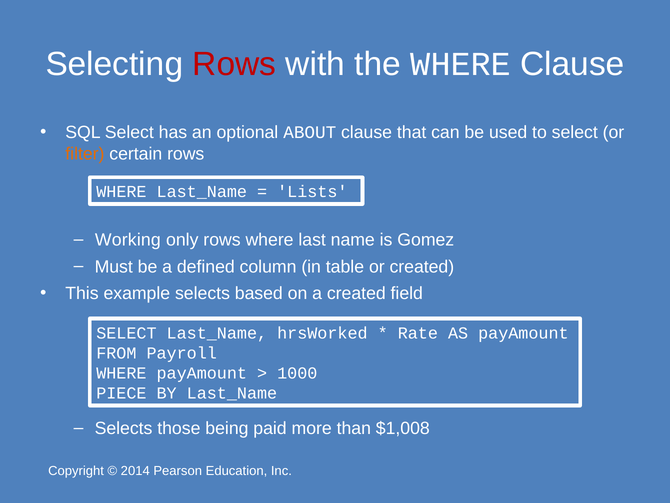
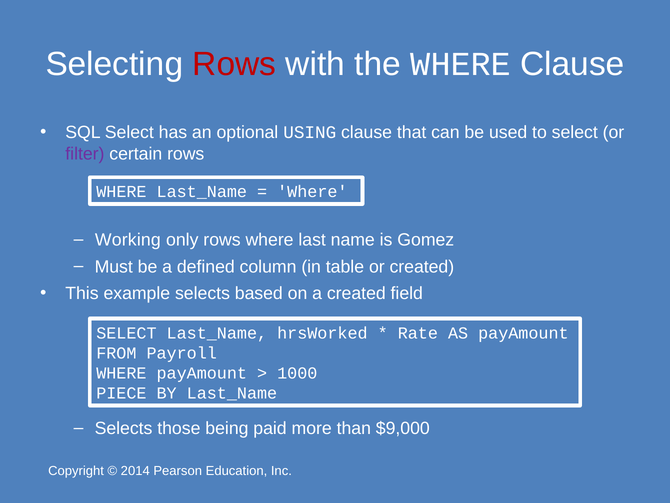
ABOUT: ABOUT -> USING (310, 132)
filter colour: orange -> purple (85, 154)
Lists: Lists -> Where (312, 192)
$1,008: $1,008 -> $9,000 (403, 428)
